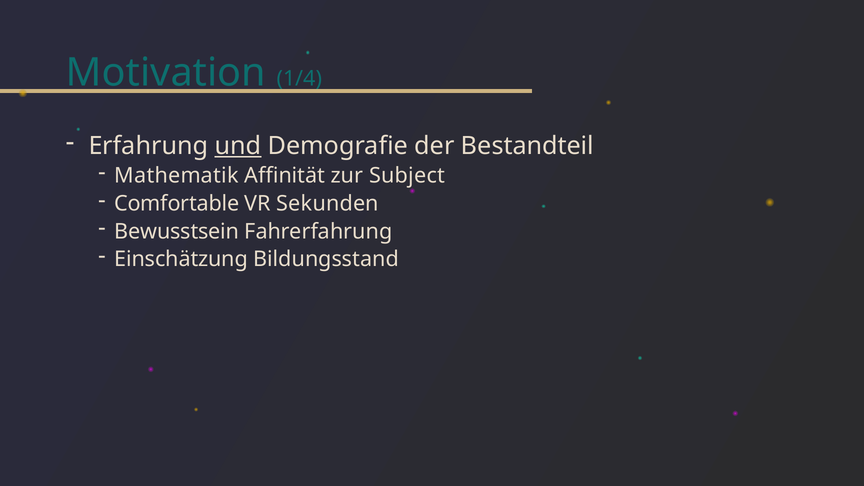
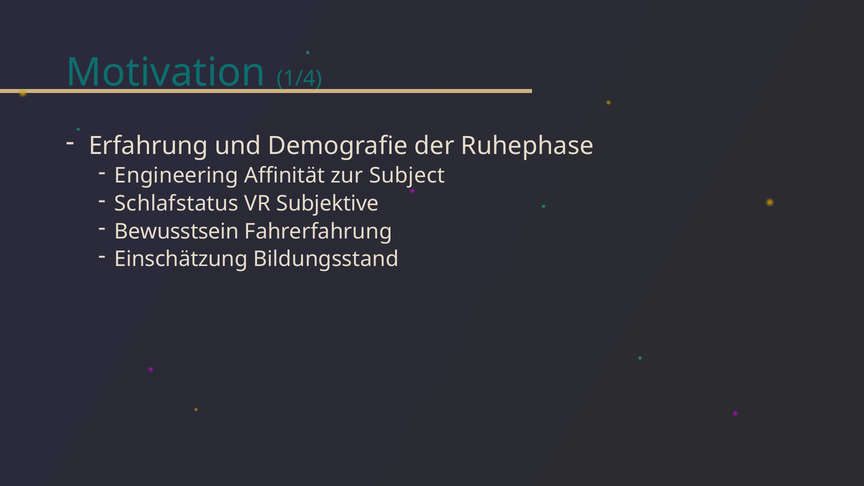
und underline: present -> none (238, 146)
Bestandteil: Bestandteil -> Ruhephase (527, 146)
Mathematik: Mathematik -> Engineering (177, 176)
Comfortable: Comfortable -> Schlafstatus (177, 204)
Sekunden: Sekunden -> Subjektive (328, 204)
